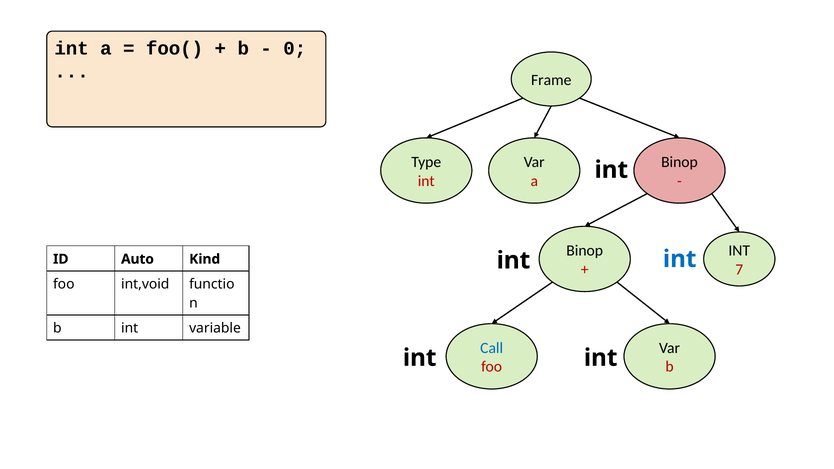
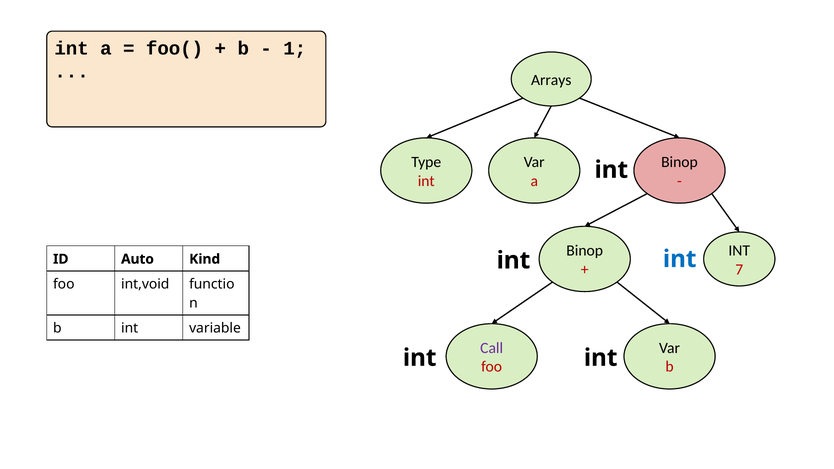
0: 0 -> 1 (295, 49)
Frame: Frame -> Arrays (551, 80)
Call colour: blue -> purple (492, 348)
